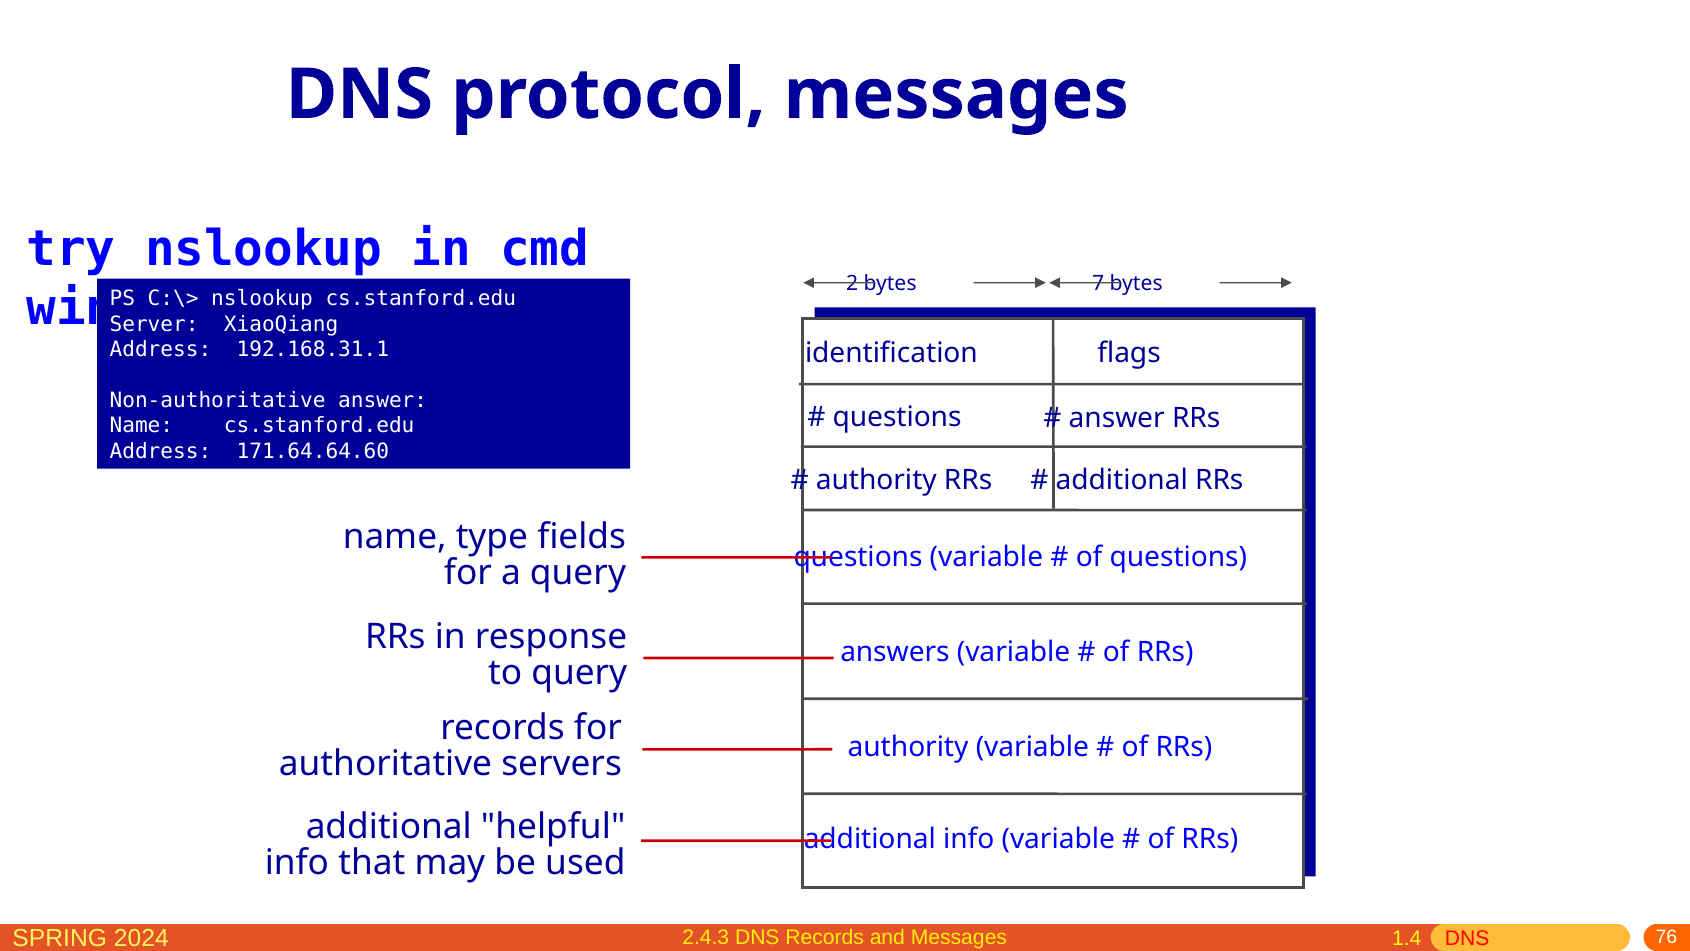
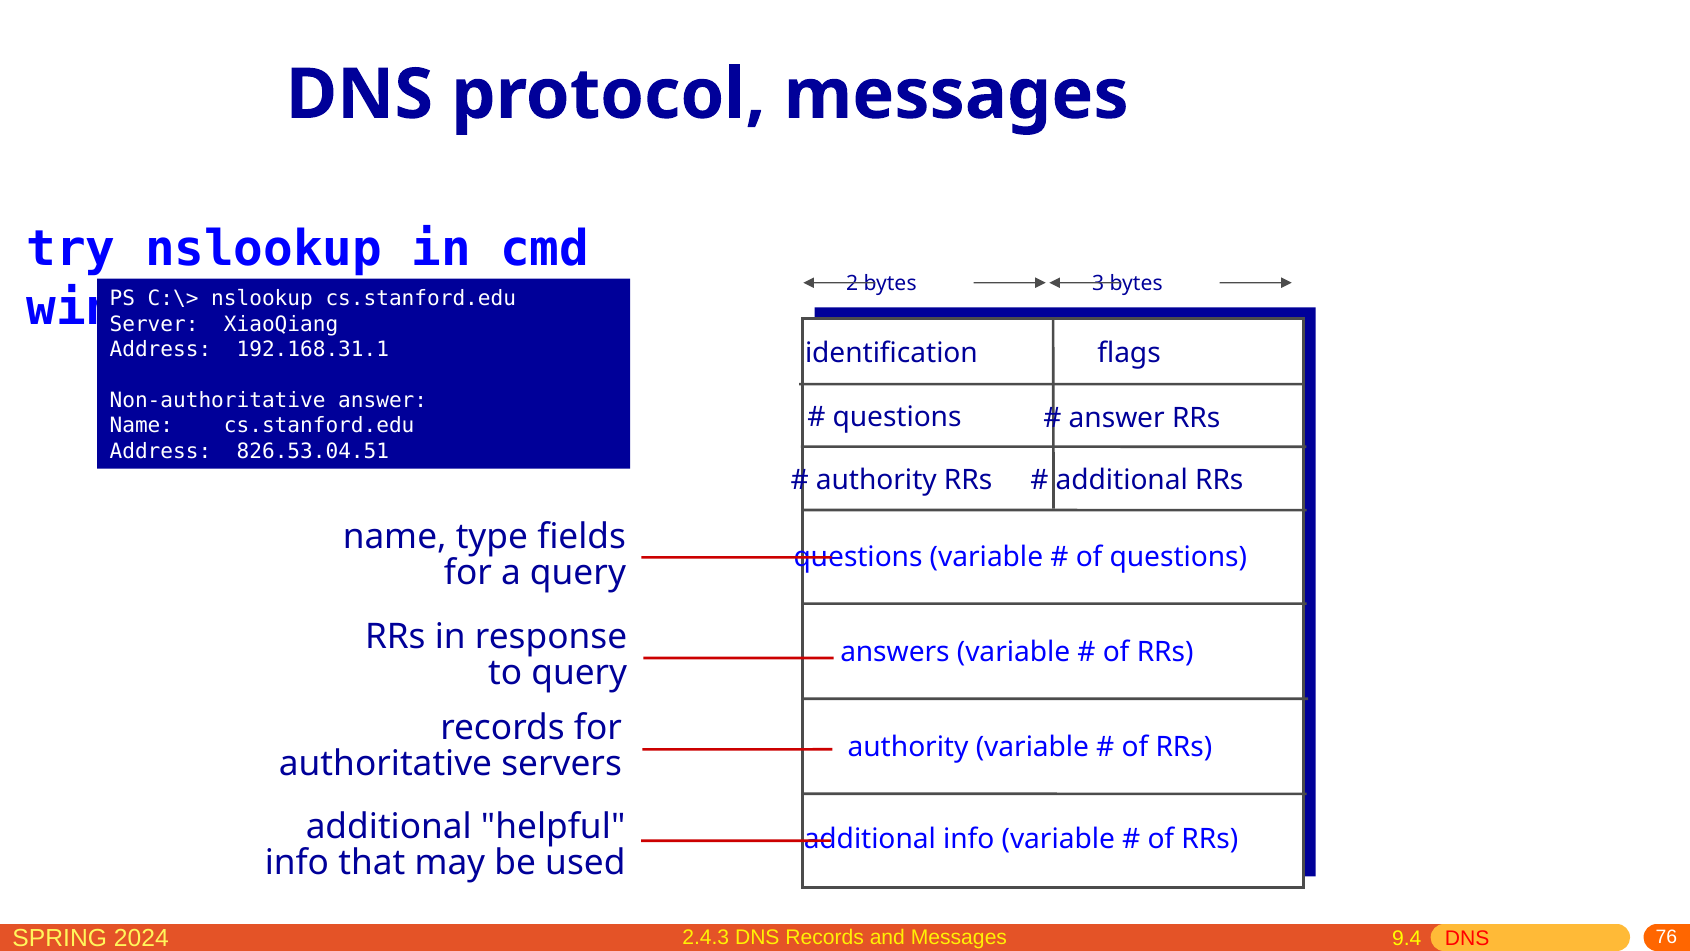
7: 7 -> 3 (1098, 283)
171.64.64.60: 171.64.64.60 -> 826.53.04.51 (313, 451)
1.4: 1.4 -> 9.4 (1407, 939)
